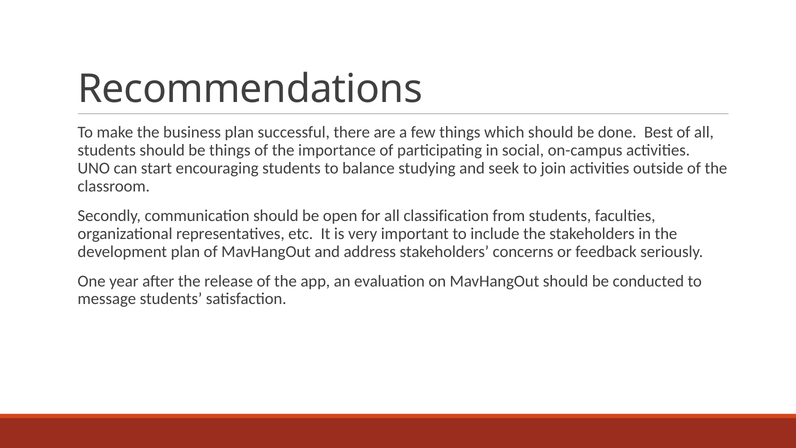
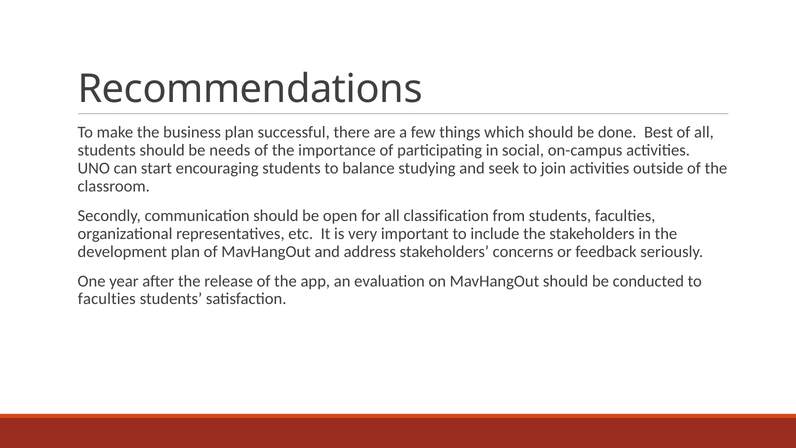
be things: things -> needs (230, 150)
message: message -> faculties (107, 299)
